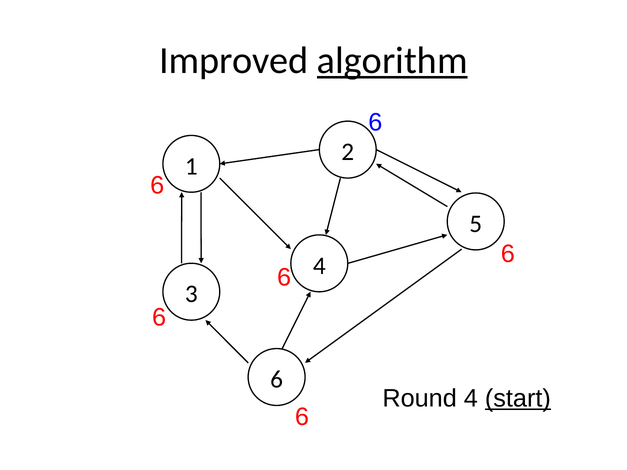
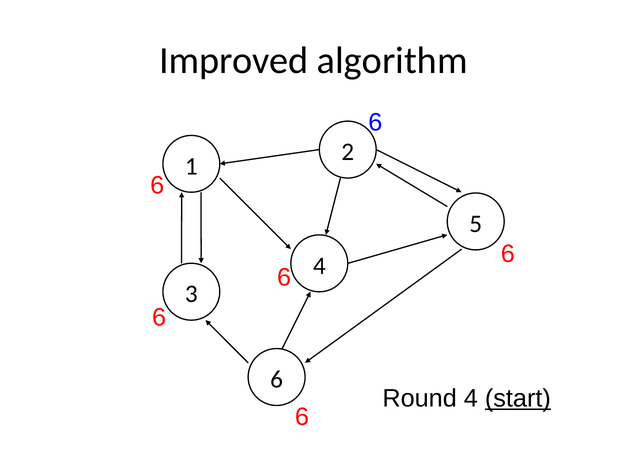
algorithm underline: present -> none (392, 61)
